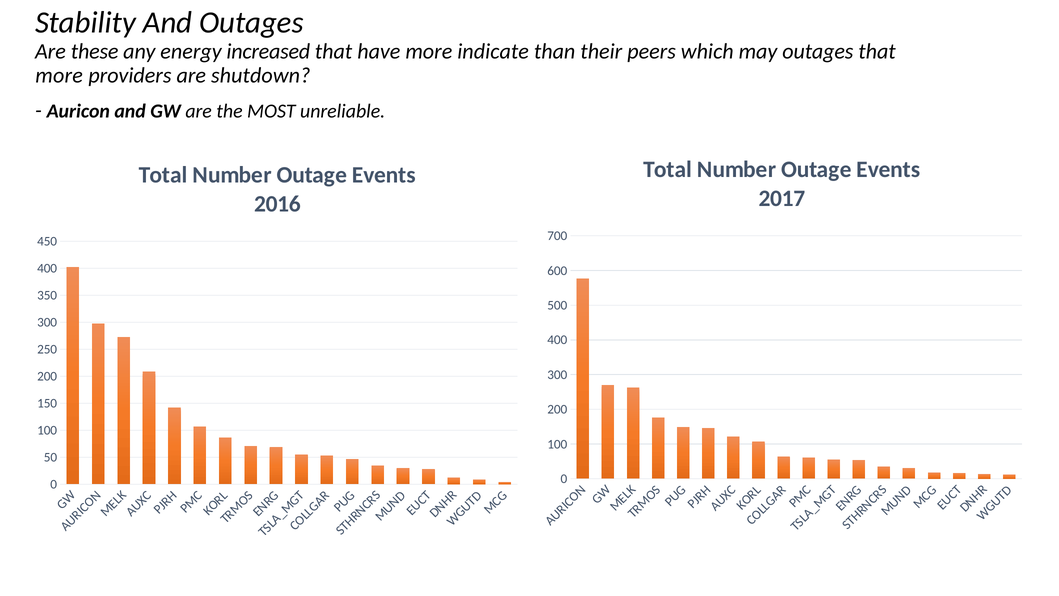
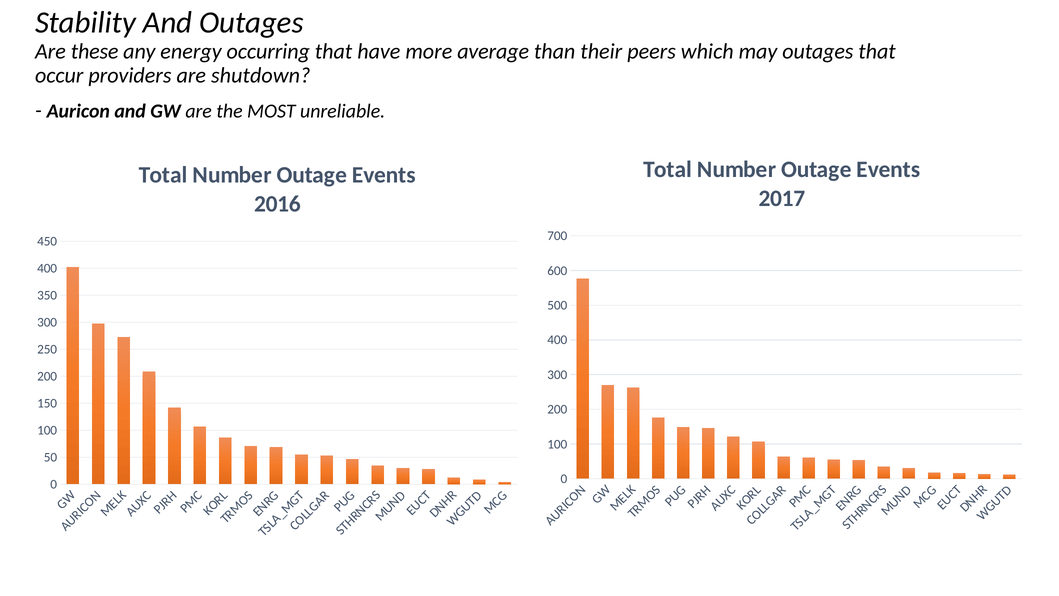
increased: increased -> occurring (268, 51)
indicate: indicate -> average (493, 51)
more: more -> occur (59, 75)
